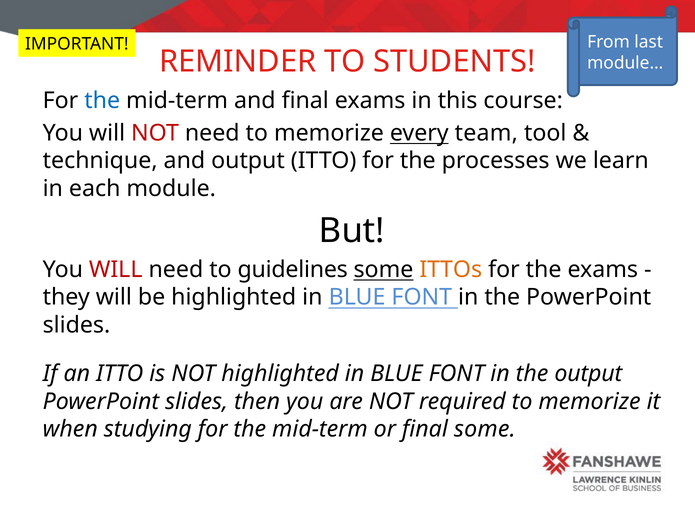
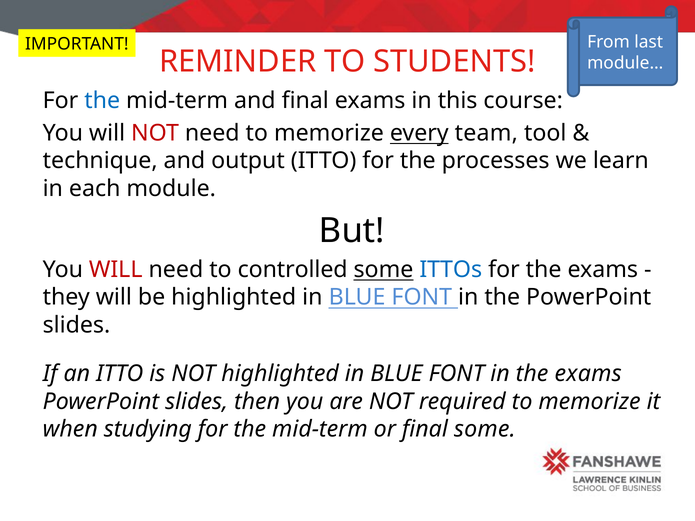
guidelines: guidelines -> controlled (293, 270)
ITTOs colour: orange -> blue (451, 270)
in the output: output -> exams (588, 374)
